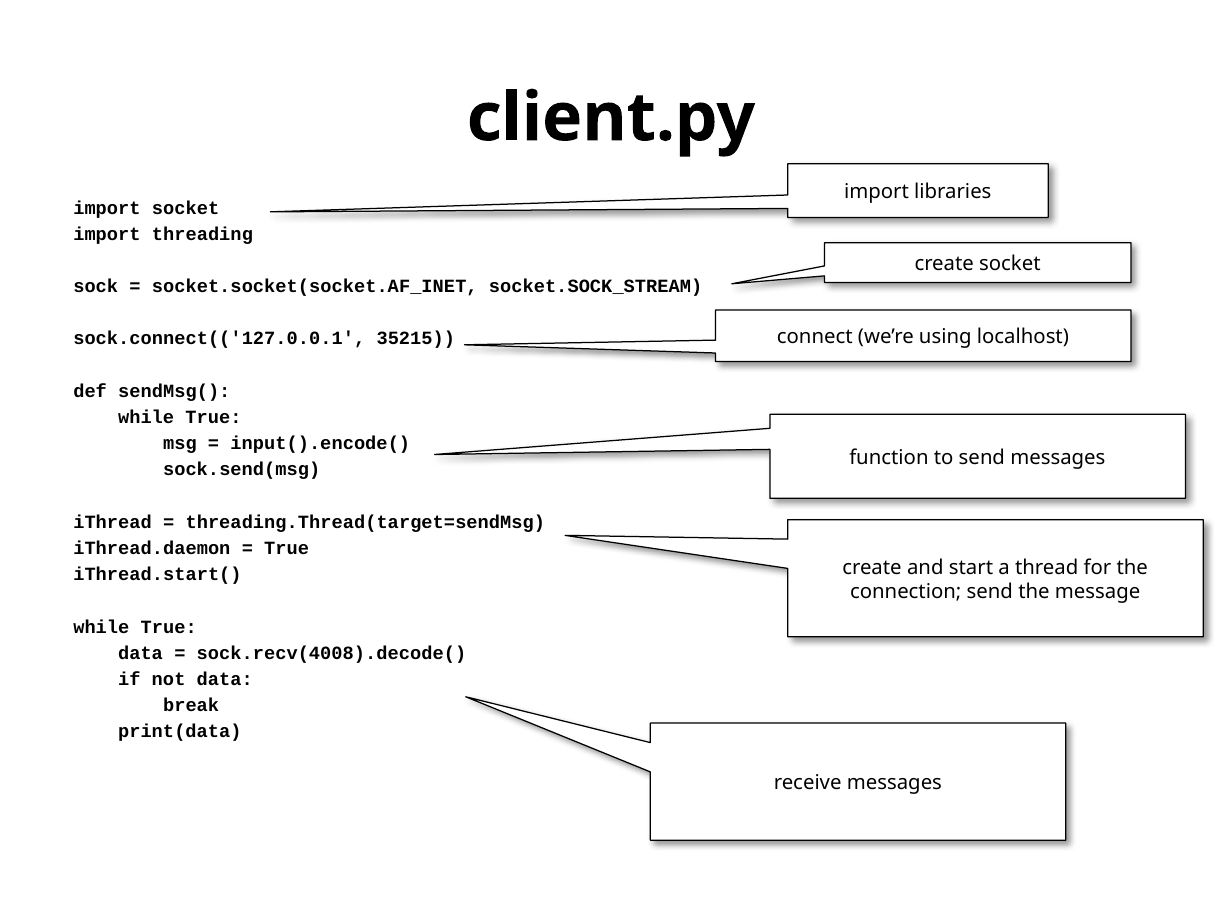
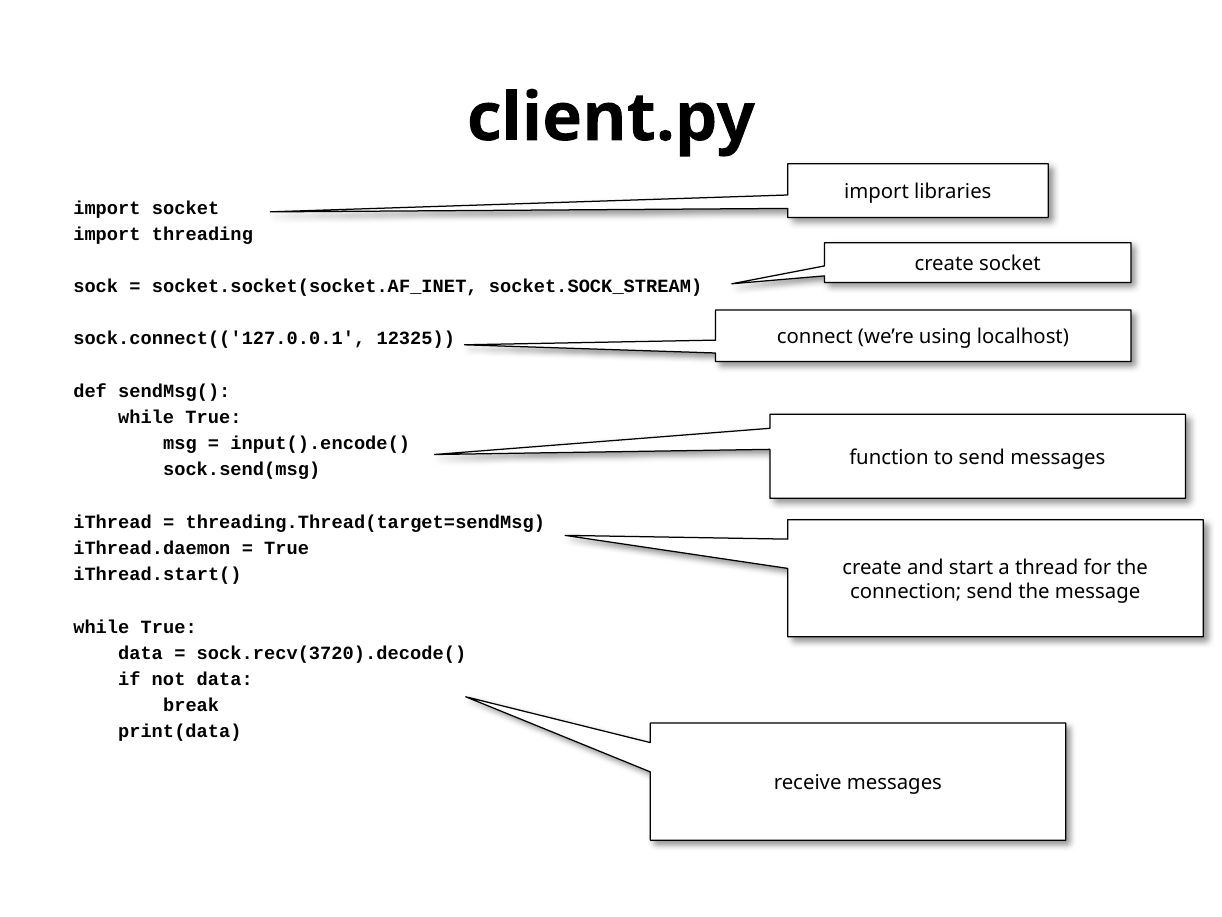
35215: 35215 -> 12325 (416, 339)
sock.recv(4008).decode(: sock.recv(4008).decode( -> sock.recv(3720).decode( (331, 653)
